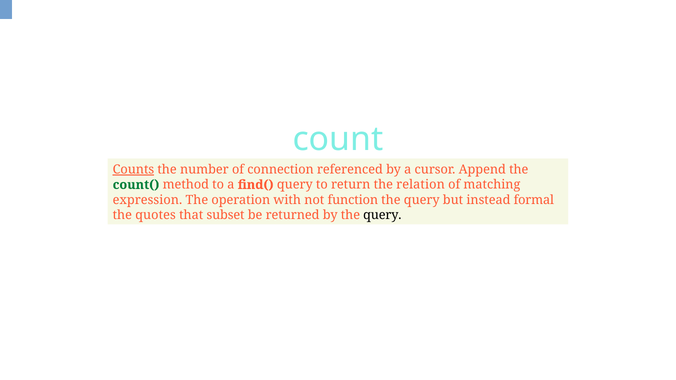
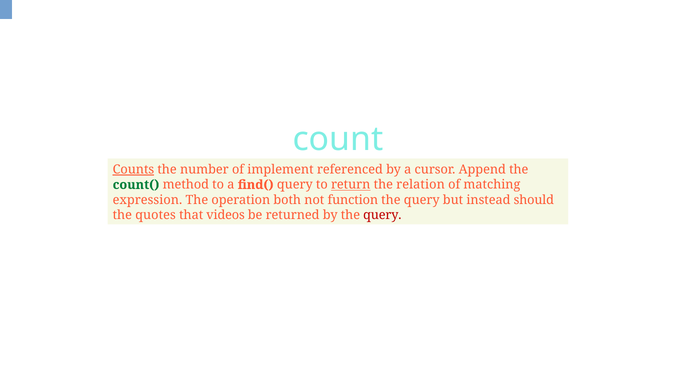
connection: connection -> implement (280, 170)
return underline: none -> present (351, 185)
with: with -> both (287, 200)
formal: formal -> should (534, 200)
subset: subset -> videos (226, 215)
query colour: black -> red (382, 215)
